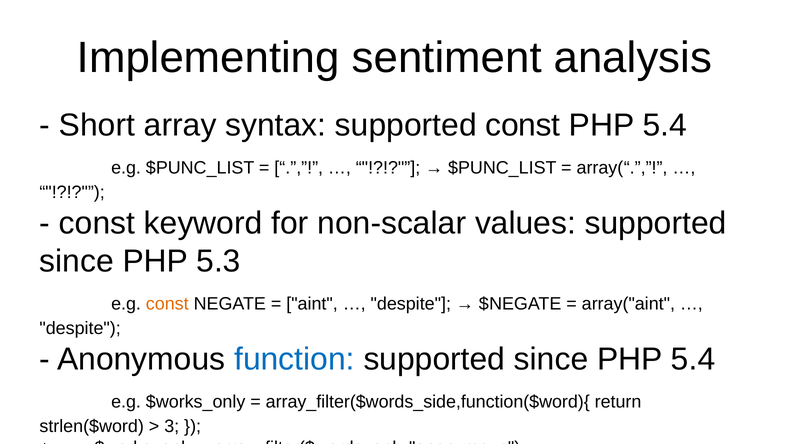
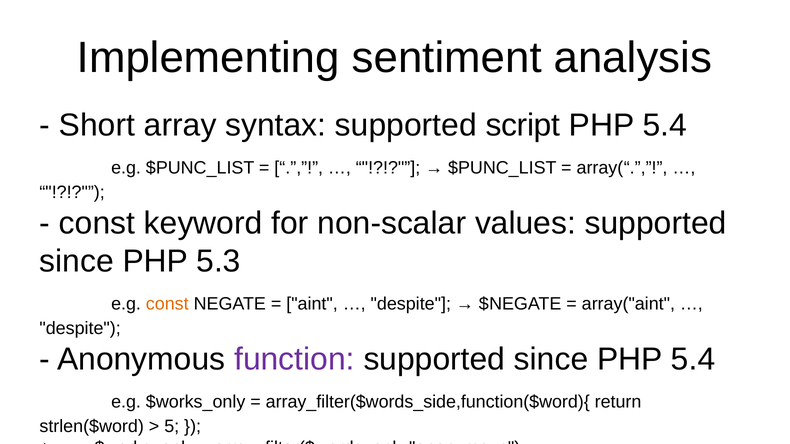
supported const: const -> script (523, 125)
function colour: blue -> purple (294, 359)
3: 3 -> 5 (172, 427)
